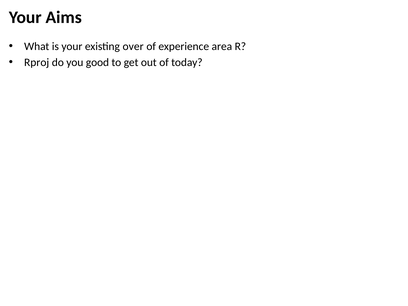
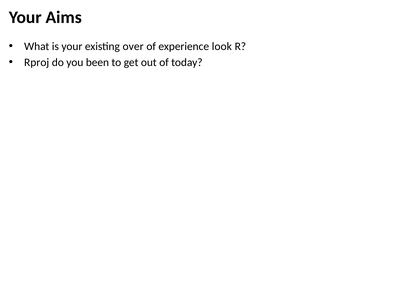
area: area -> look (222, 46)
good: good -> been (97, 62)
